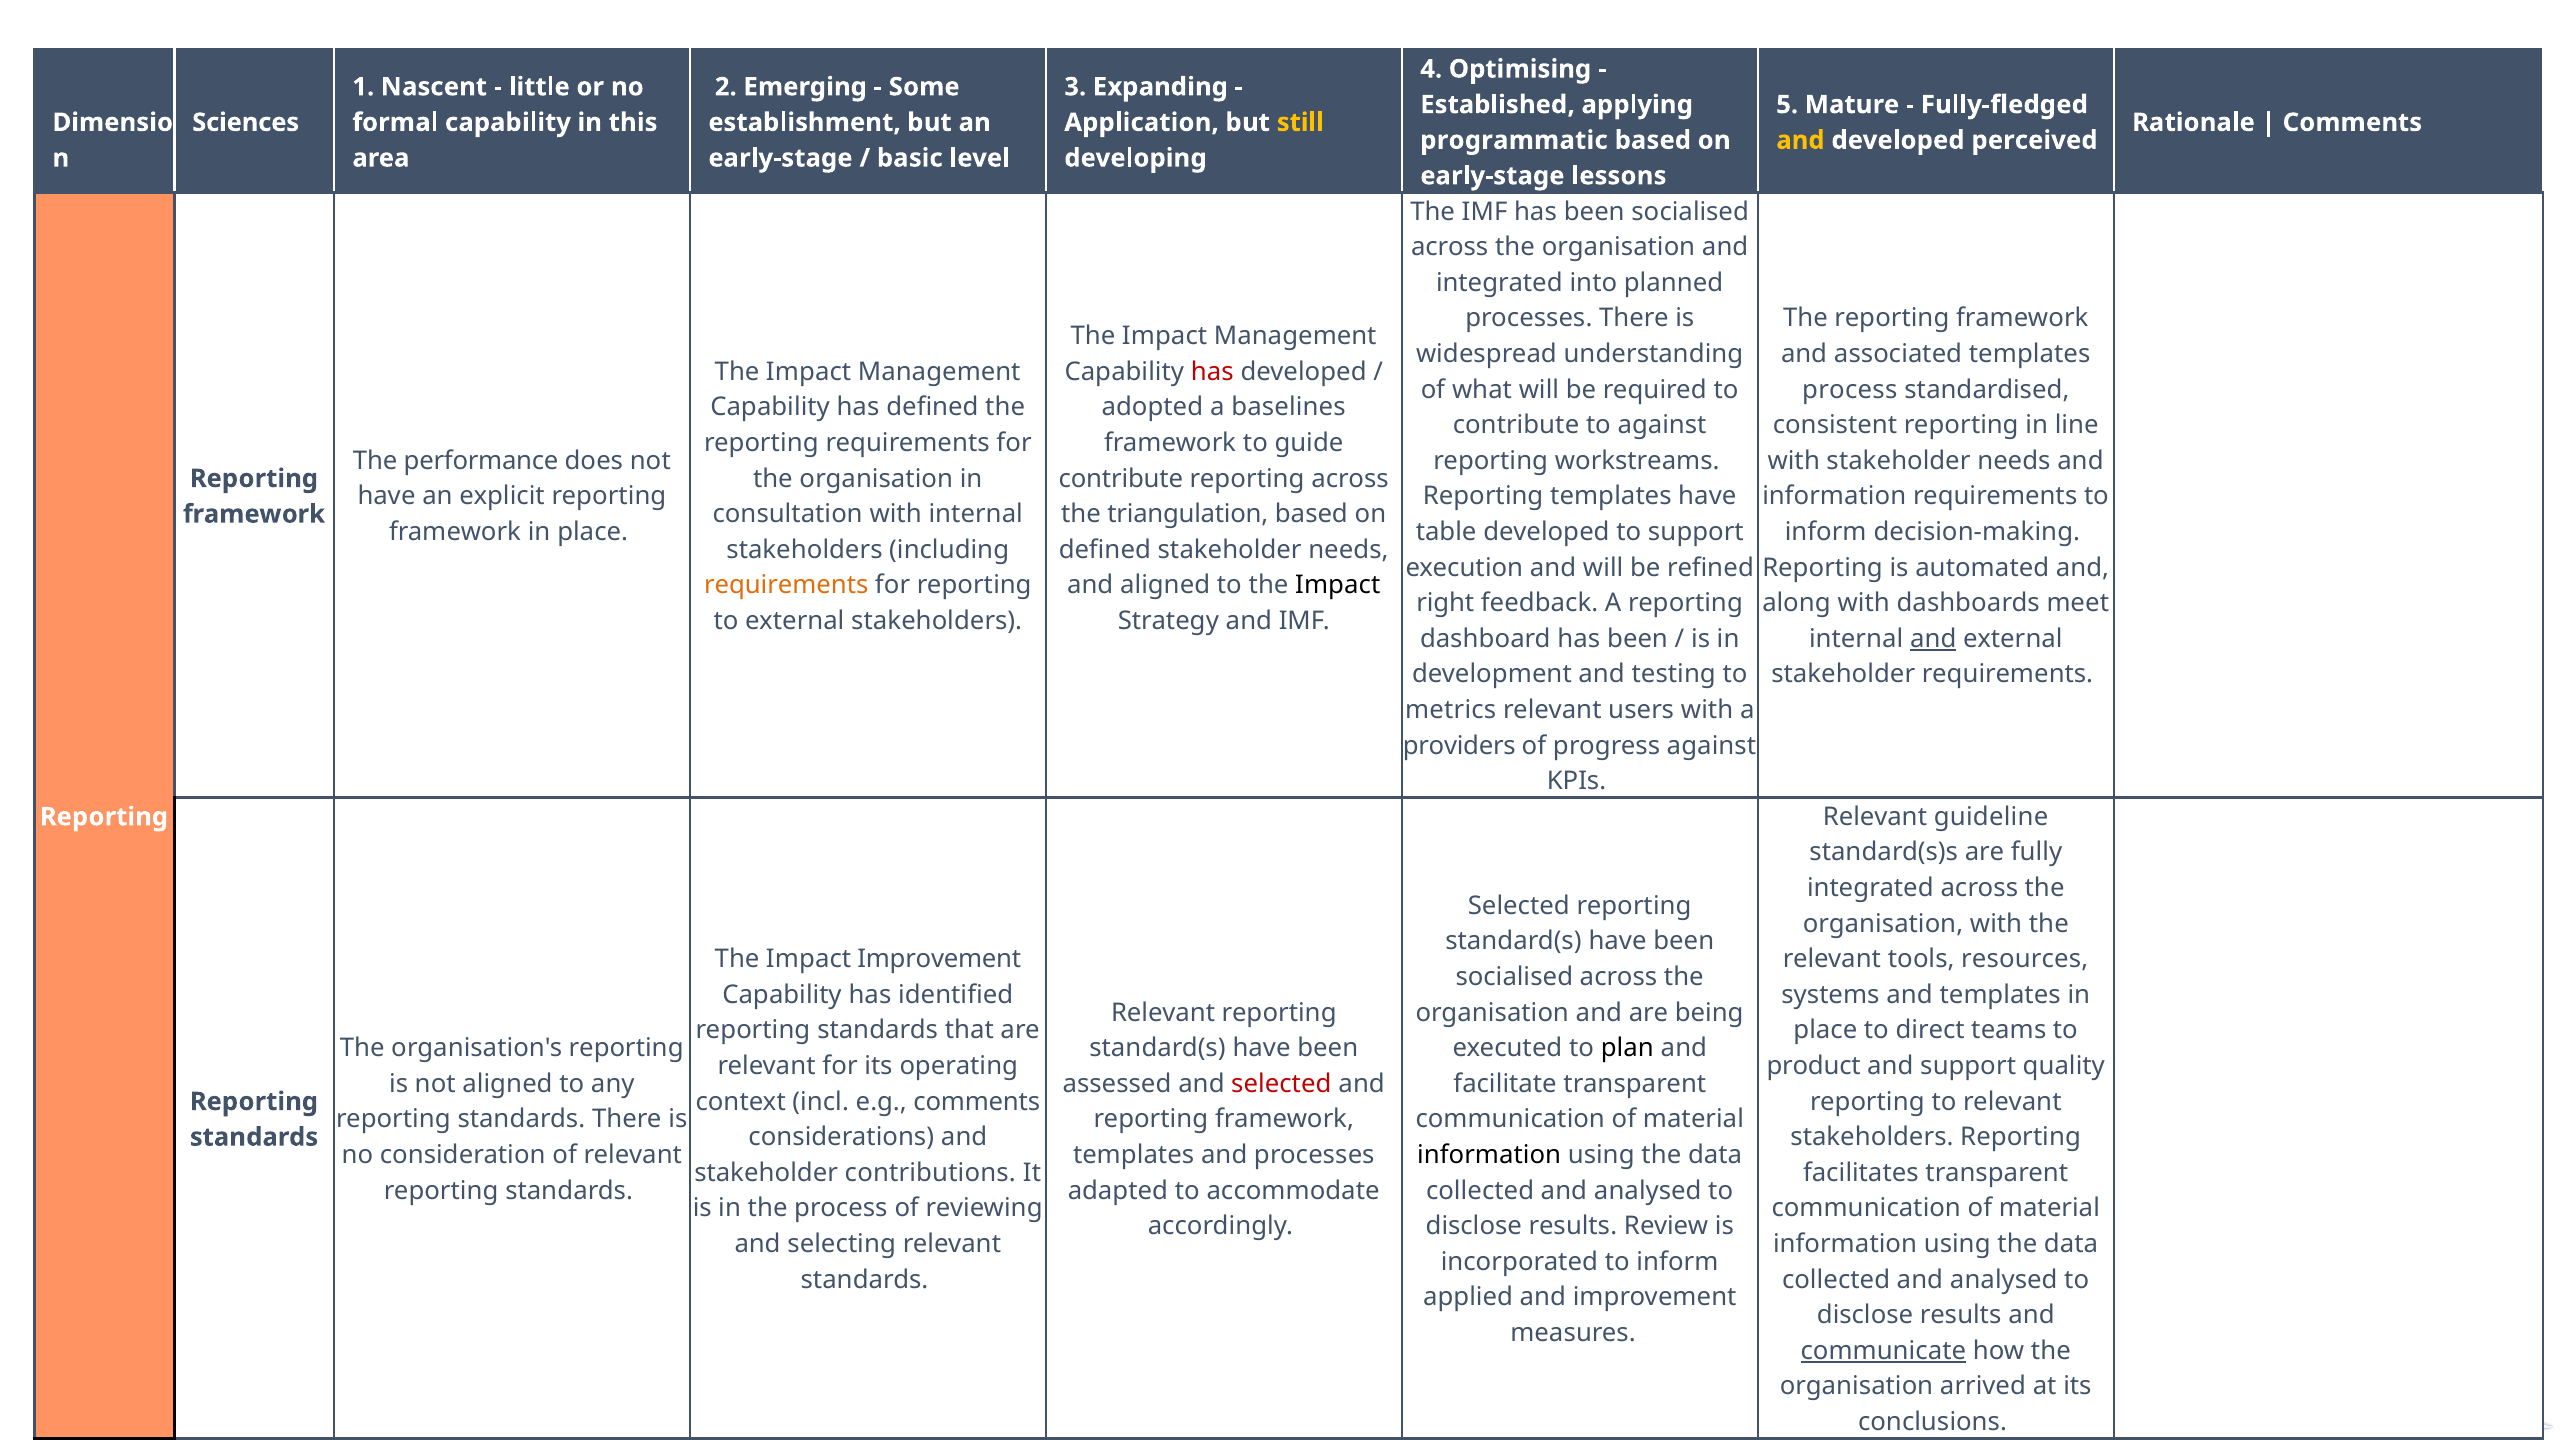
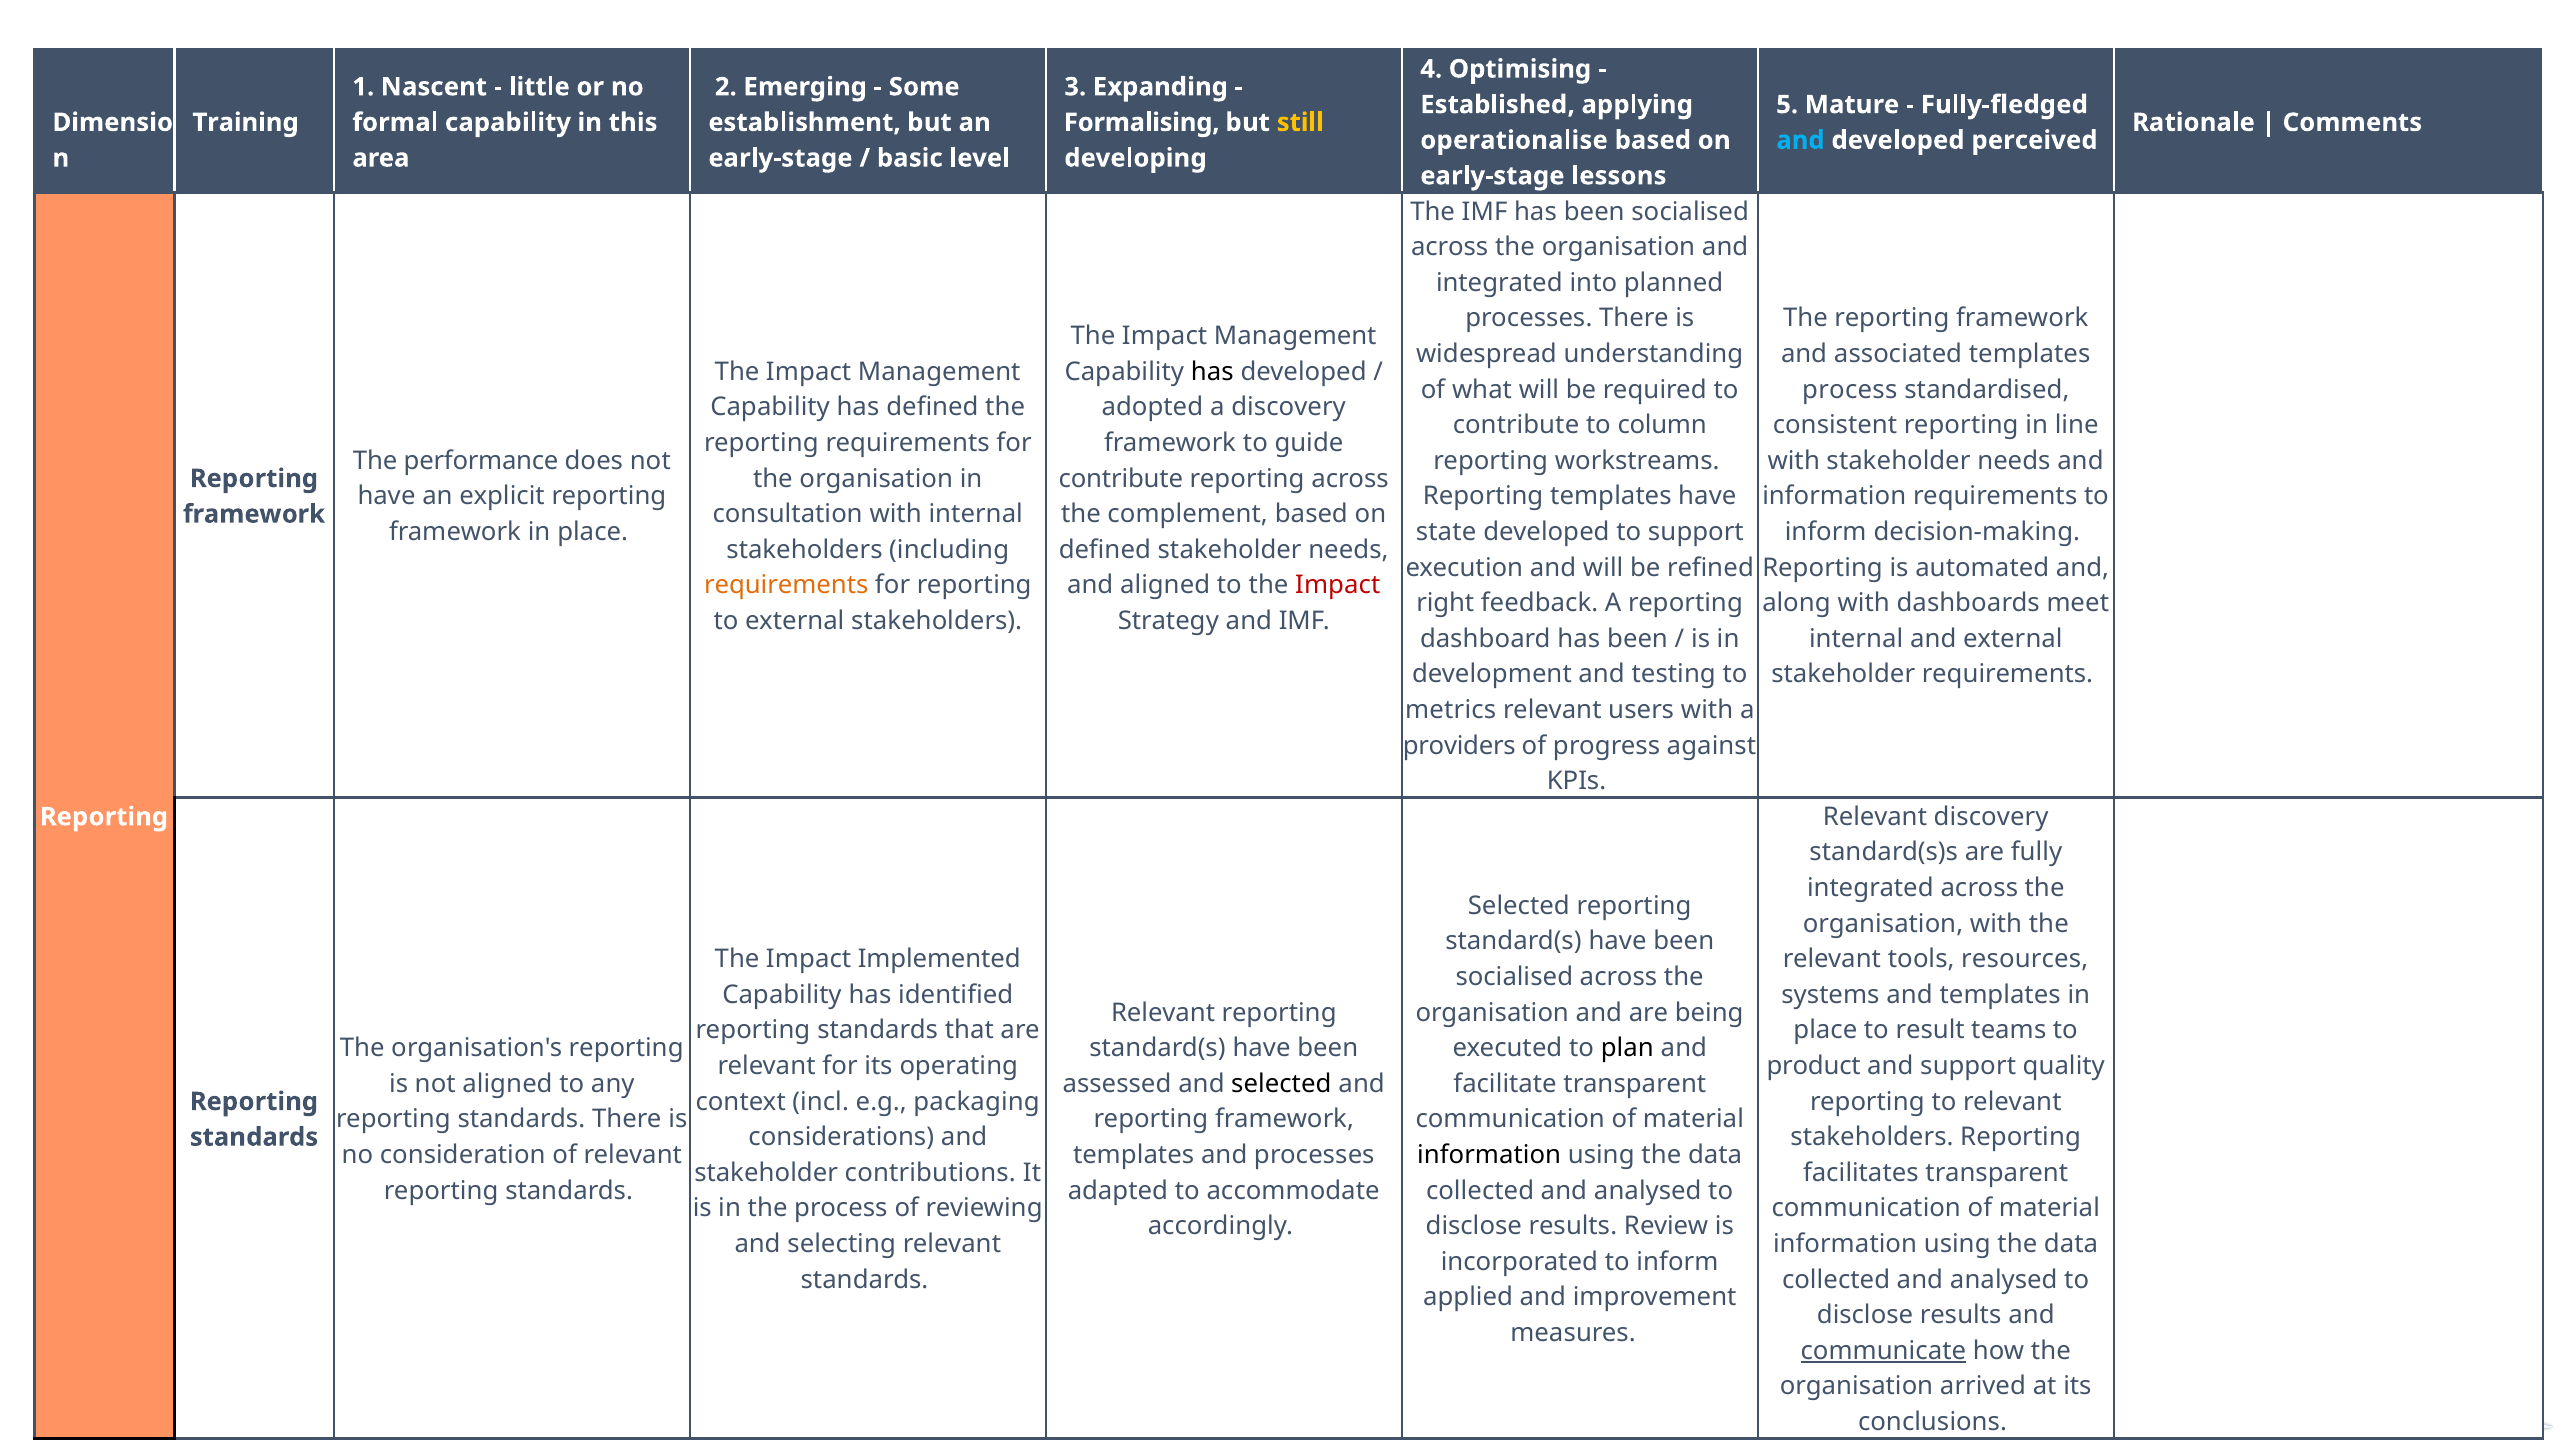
Sciences: Sciences -> Training (246, 122)
Application: Application -> Formalising (1142, 122)
programmatic: programmatic -> operationalise (1514, 140)
and colour: yellow -> light blue (1800, 140)
has colour: red -> black (1212, 372)
a baselines: baselines -> discovery (1289, 407)
to against: against -> column (1662, 425)
triangulation: triangulation -> complement (1188, 514)
table: table -> state (1446, 532)
Impact colour: black -> red (1338, 585)
and underline: present -> none (1933, 639)
Relevant guideline: guideline -> discovery (1991, 817)
Impact Improvement: Improvement -> Implemented (939, 959)
direct: direct -> result (1930, 1030)
selected colour: red -> black (1281, 1084)
e.g comments: comments -> packaging (977, 1102)
